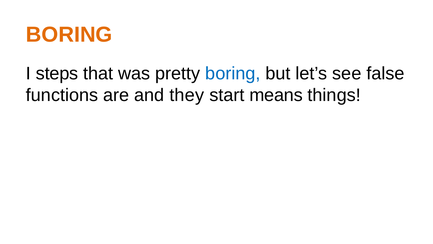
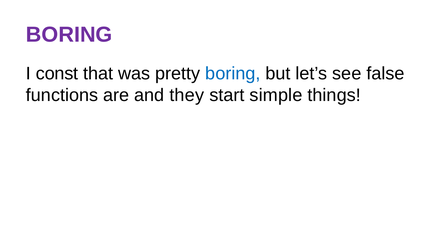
BORING colour: orange -> purple (69, 35)
steps: steps -> const (57, 73)
means: means -> simple (276, 95)
